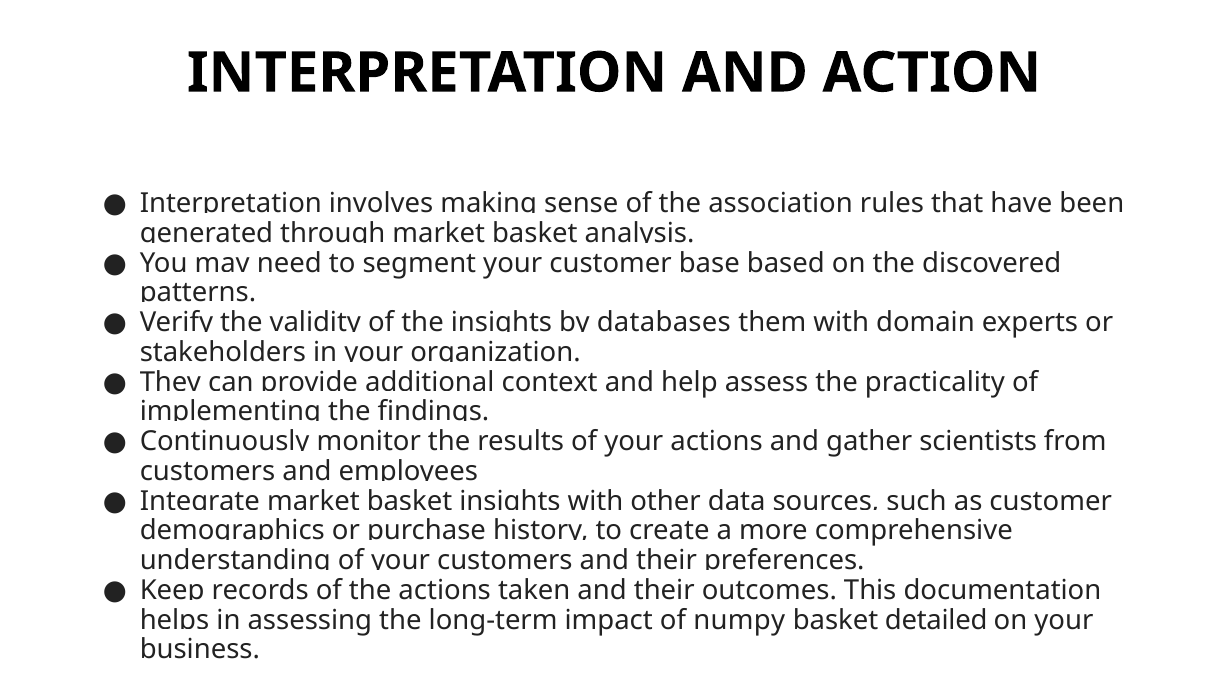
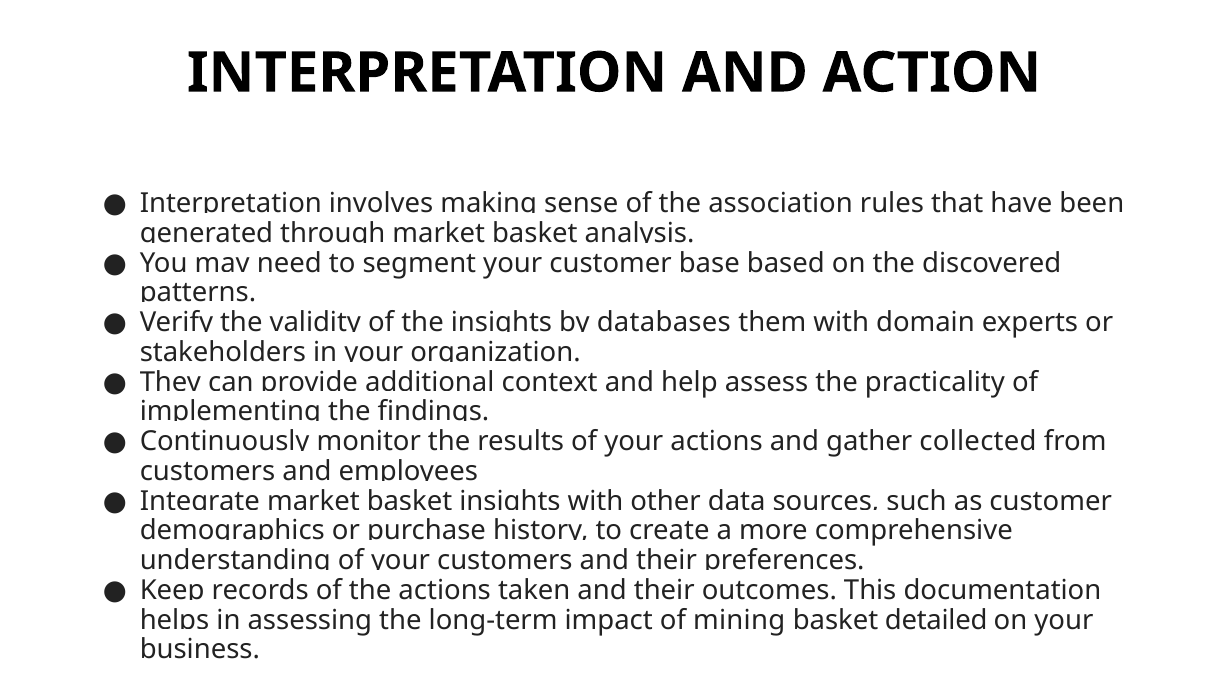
scientists: scientists -> collected (978, 441)
numpy: numpy -> mining (739, 619)
